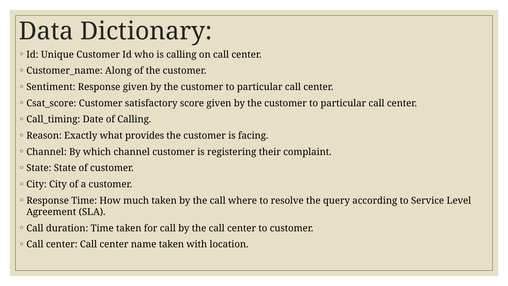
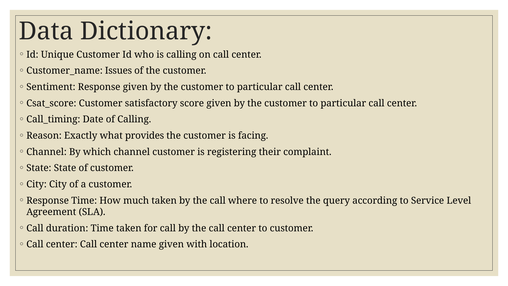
Along: Along -> Issues (118, 71)
name taken: taken -> given (171, 244)
